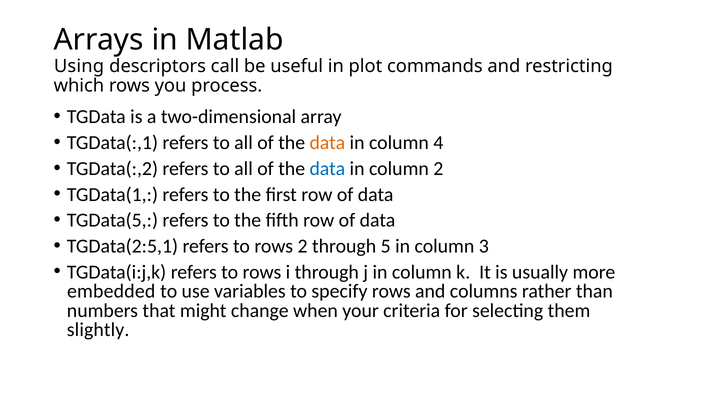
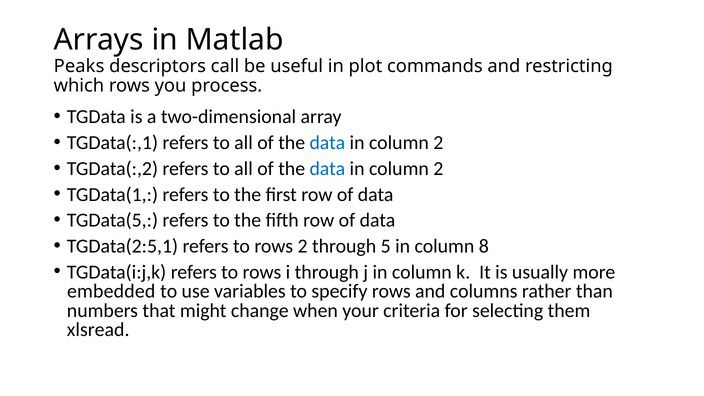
Using: Using -> Peaks (79, 66)
data colour: orange -> blue (327, 143)
4: 4 -> 2 (438, 143)
3: 3 -> 8 (484, 246)
slightly: slightly -> xlsread (98, 330)
